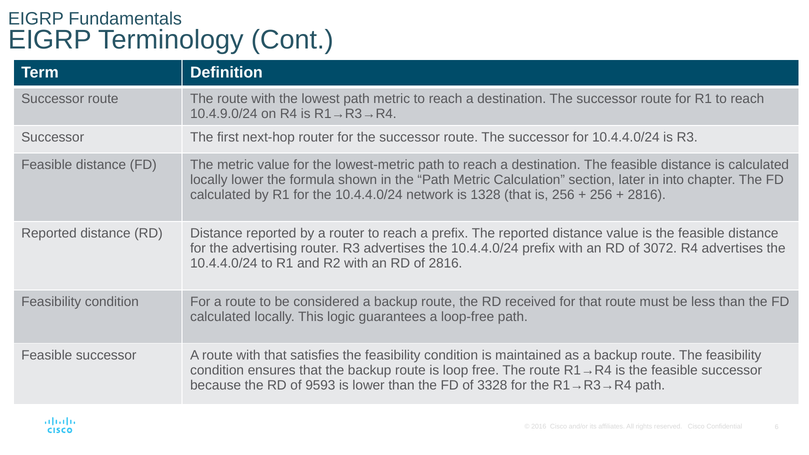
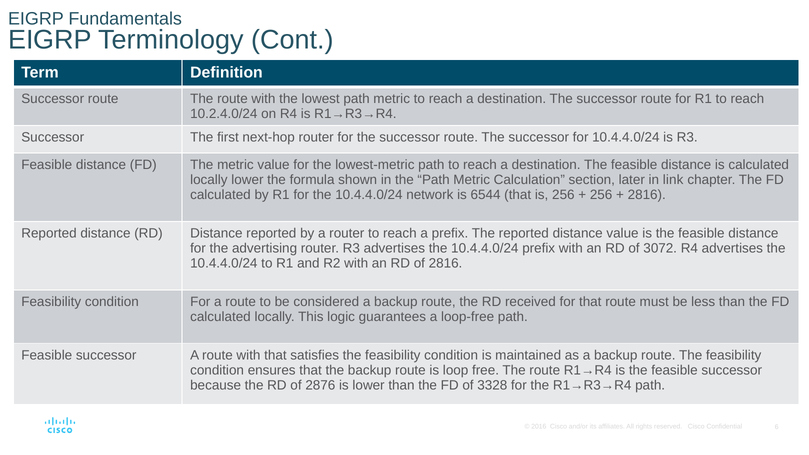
10.4.9.0/24: 10.4.9.0/24 -> 10.2.4.0/24 (224, 114)
into: into -> link (673, 180)
1328: 1328 -> 6544 (486, 195)
9593: 9593 -> 2876 (320, 385)
